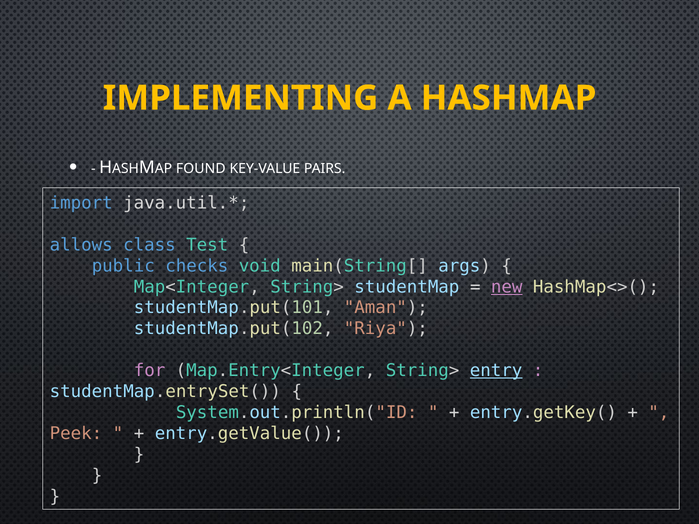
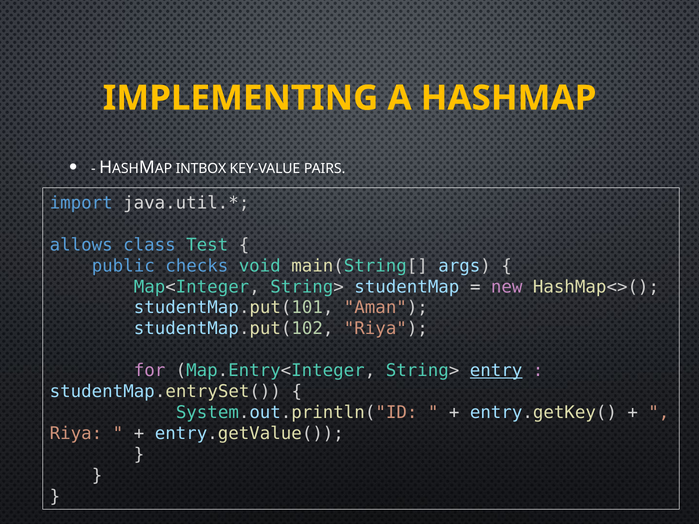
FOUND: FOUND -> INTBOX (201, 169)
new underline: present -> none (507, 287)
Peek: Peek -> Riya (76, 434)
